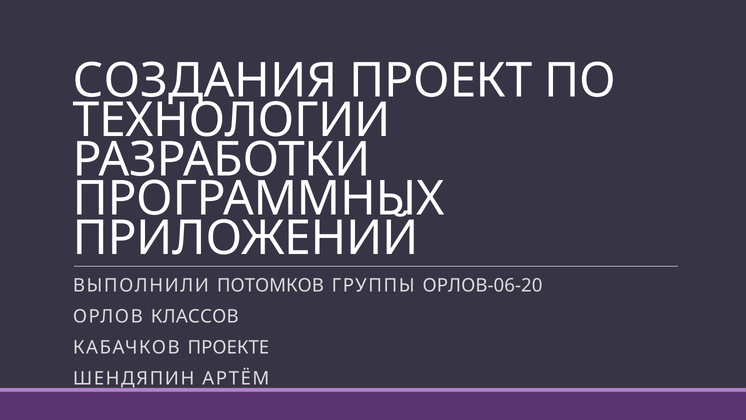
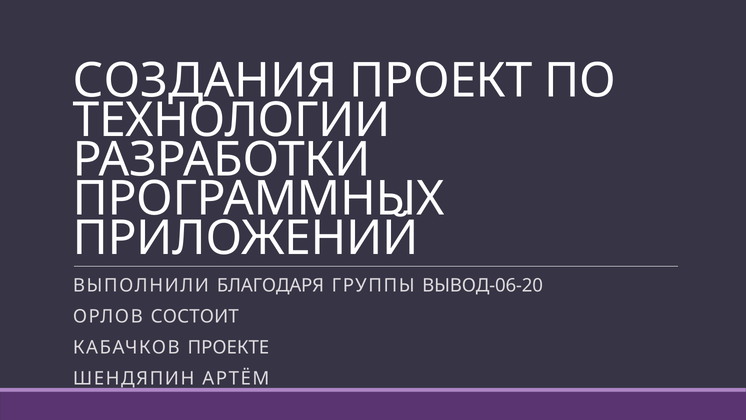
ПОТОМКОВ: ПОТОМКОВ -> БЛАГОДАРЯ (270, 285)
ОРЛОВ-06-20: ОРЛОВ-06-20 -> ВЫВОД-06-20 (483, 285)
КЛАССОВ: КЛАССОВ -> СОСТОИТ (195, 316)
